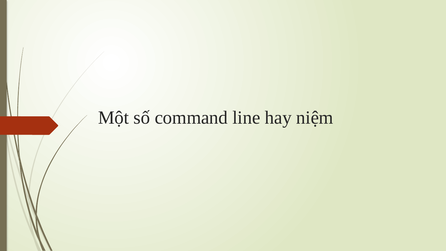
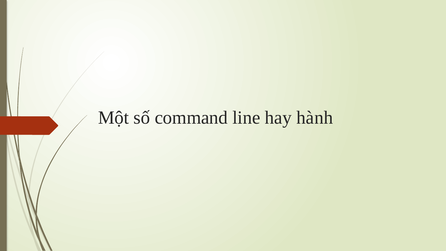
niệm: niệm -> hành (315, 118)
